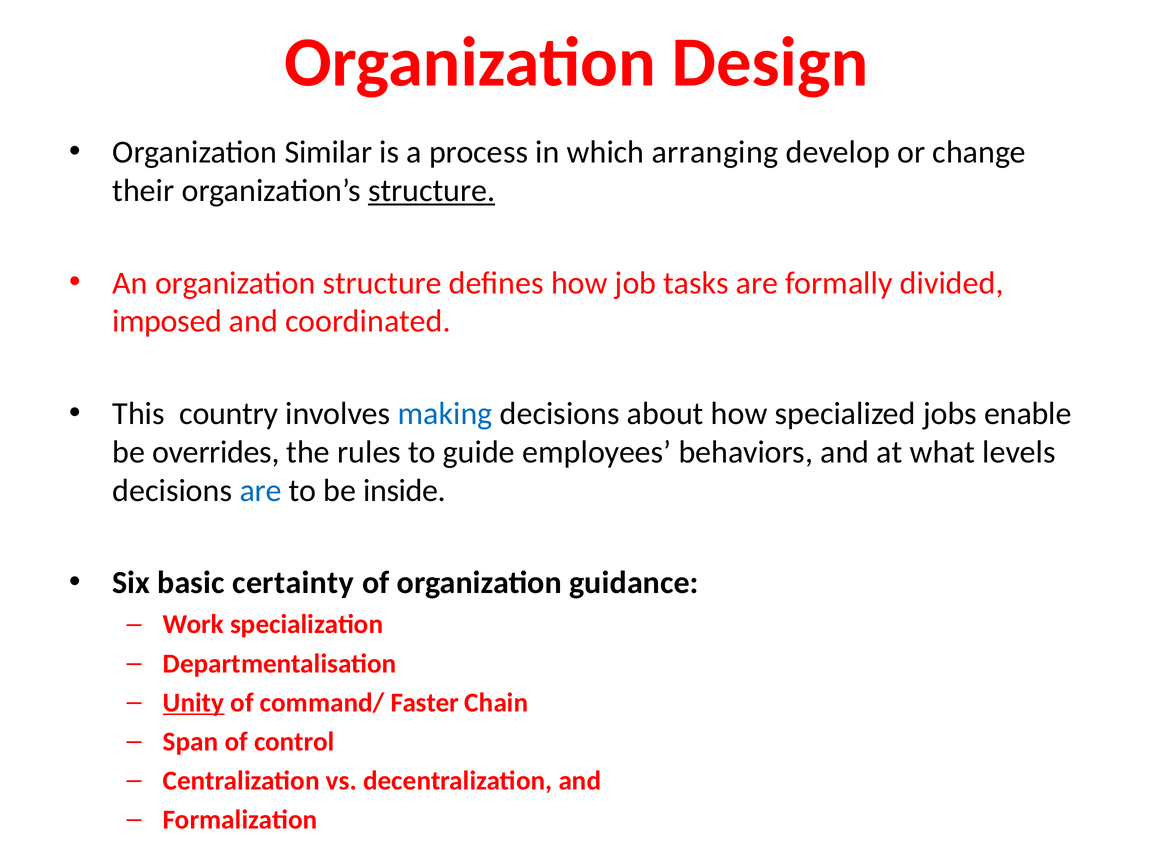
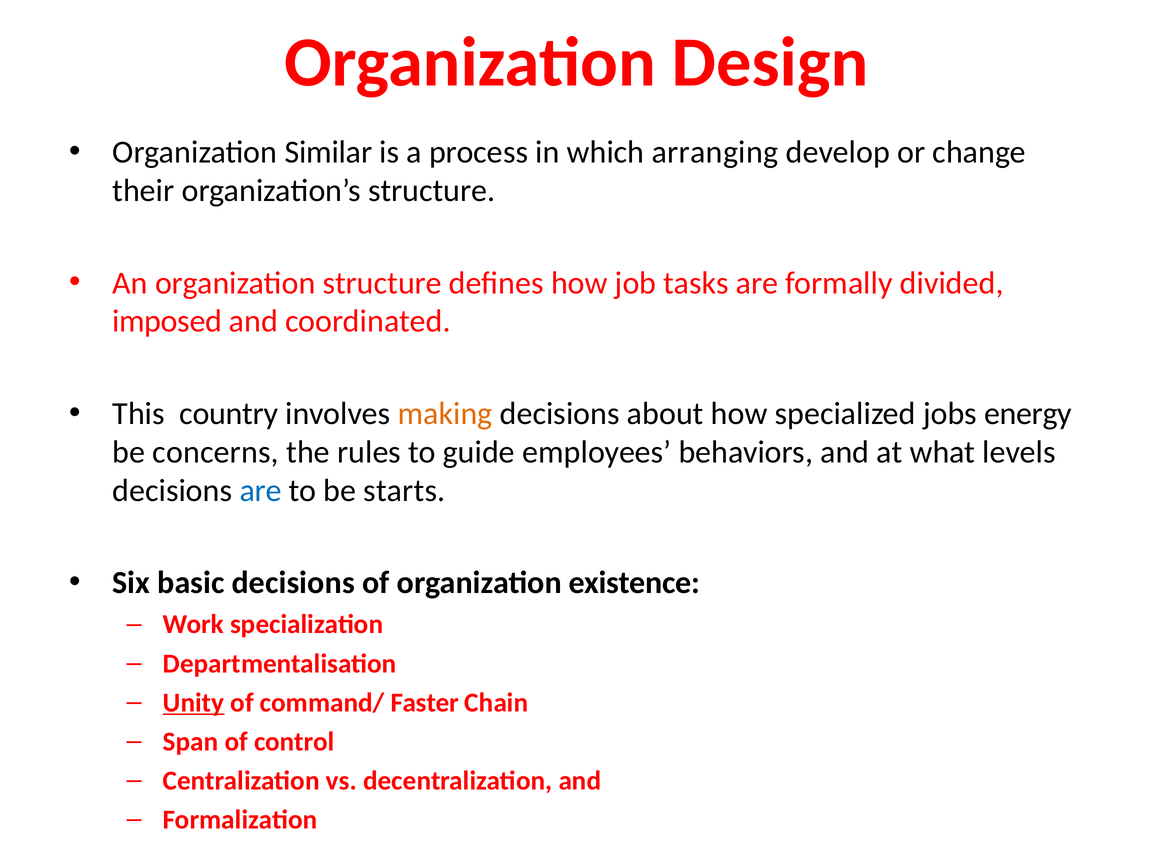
structure underline: present -> none (432, 191)
making colour: blue -> orange (445, 414)
enable: enable -> energy (1028, 414)
overrides: overrides -> concerns (216, 452)
inside: inside -> starts (404, 490)
basic certainty: certainty -> decisions (293, 583)
guidance: guidance -> existence (634, 583)
